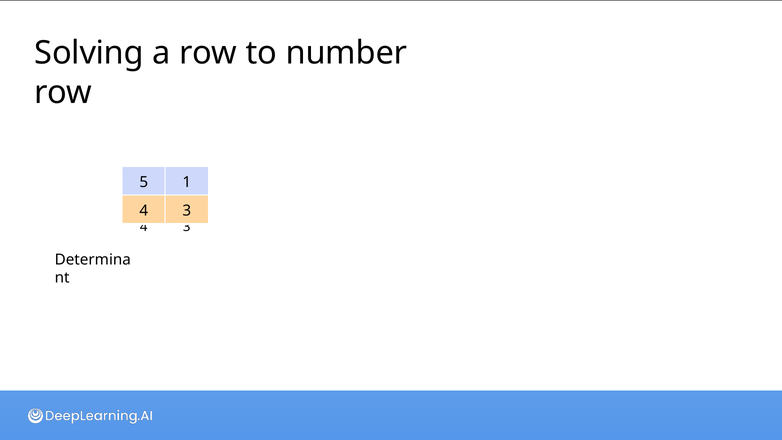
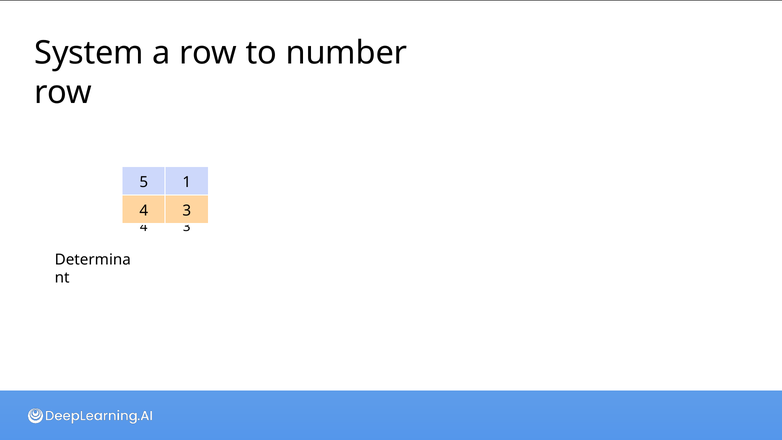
Solving: Solving -> System (89, 53)
